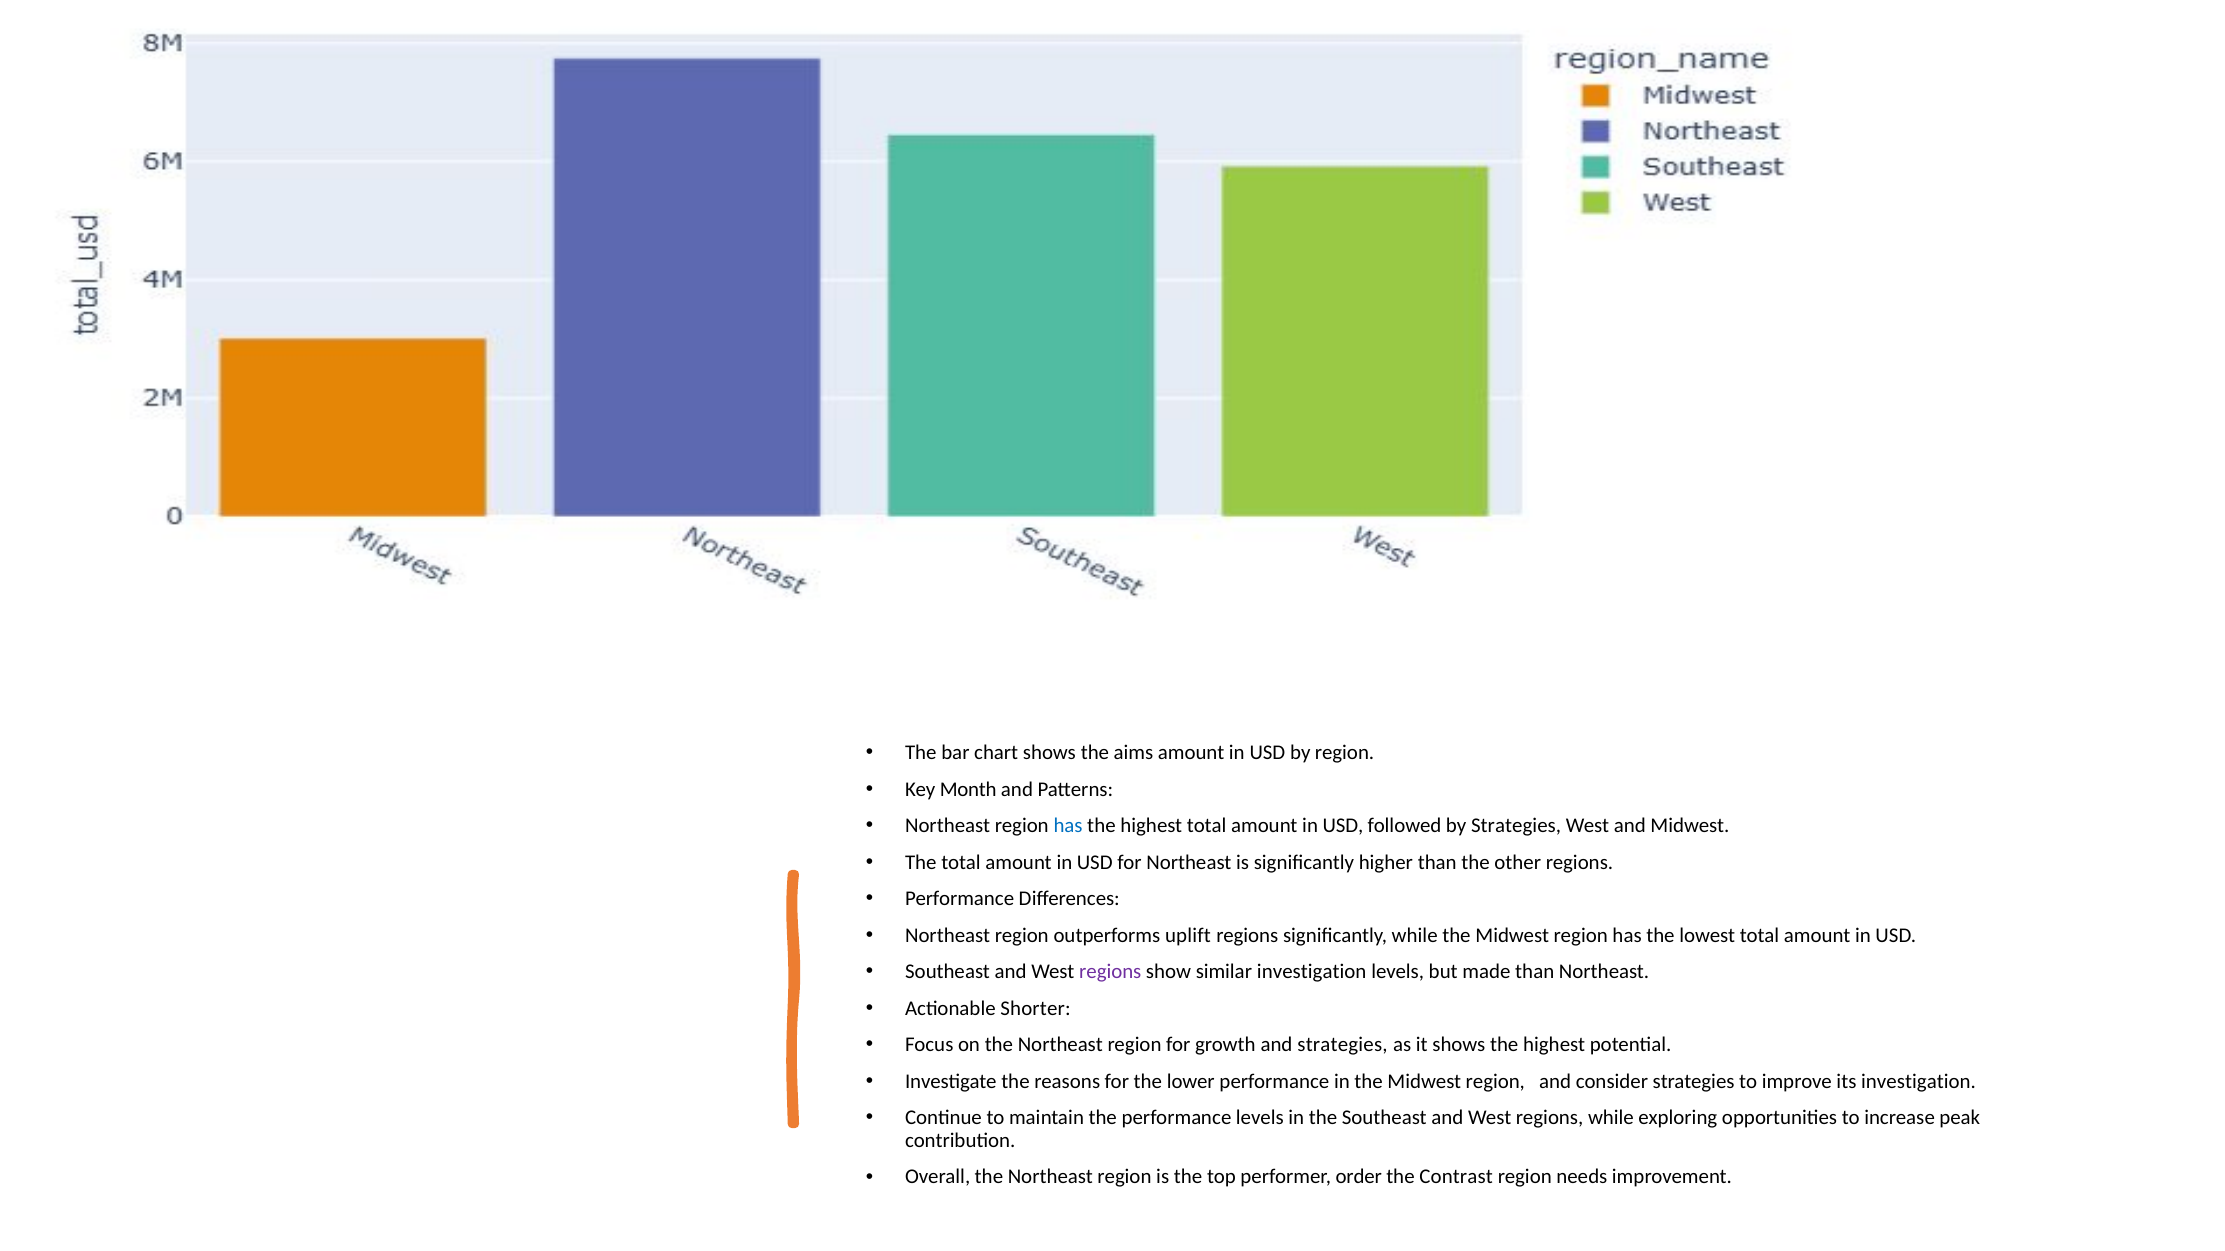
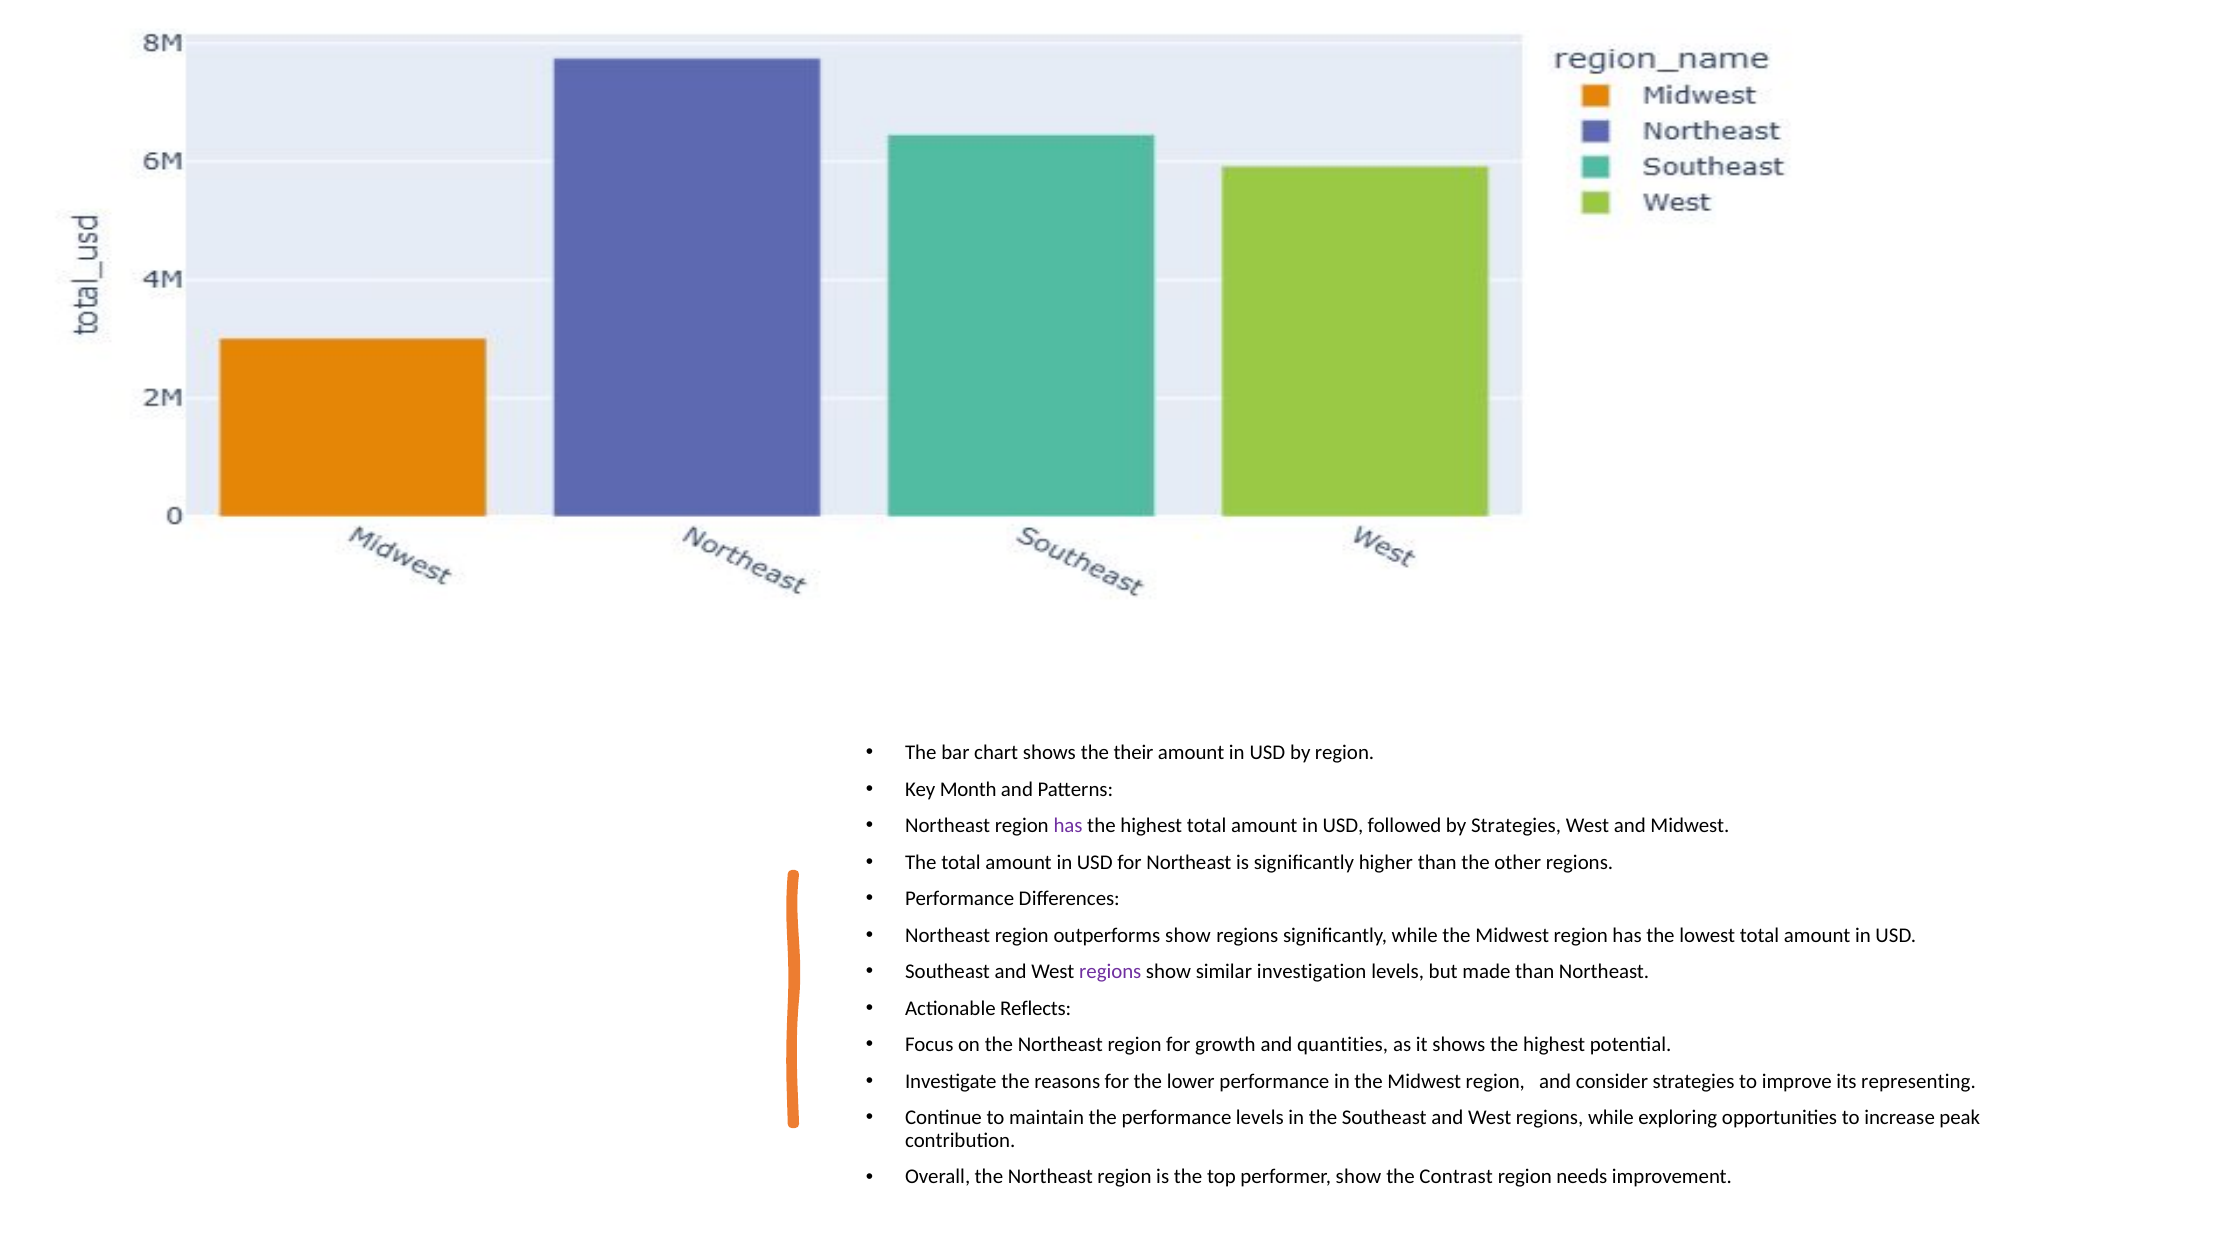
aims: aims -> their (1134, 753)
has colour: blue -> purple (1068, 826)
outperforms uplift: uplift -> show (1188, 936)
Shorter: Shorter -> Reflects (1036, 1009)
and strategies: strategies -> quantities (1343, 1045)
its investigation: investigation -> representing (1919, 1082)
performer order: order -> show (1359, 1177)
